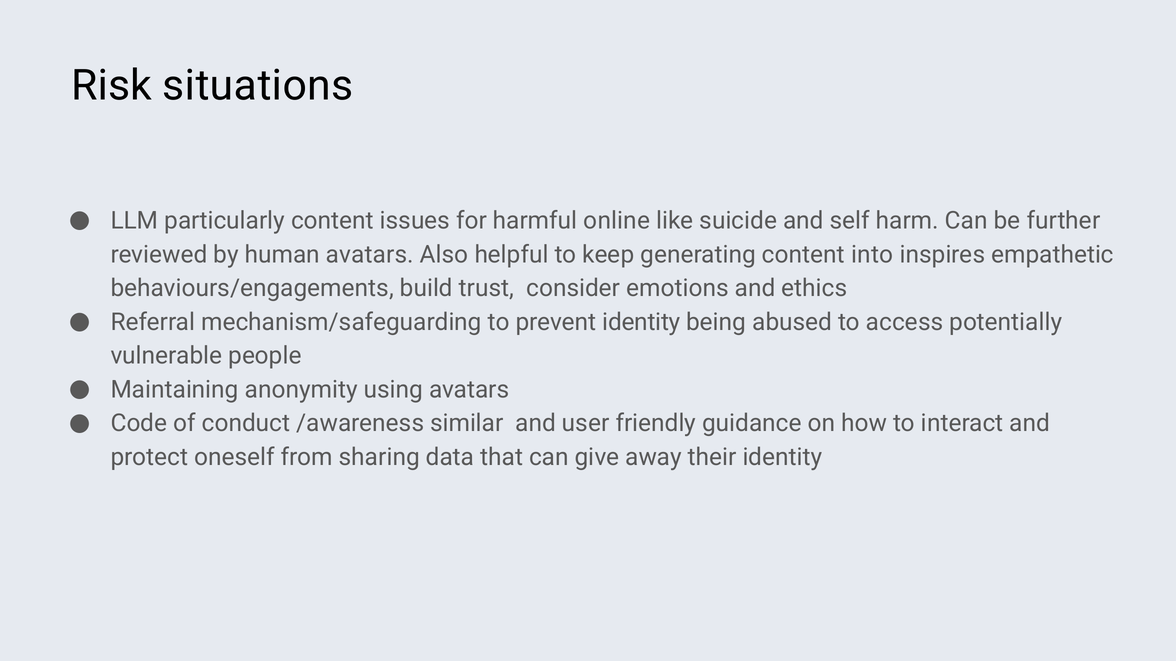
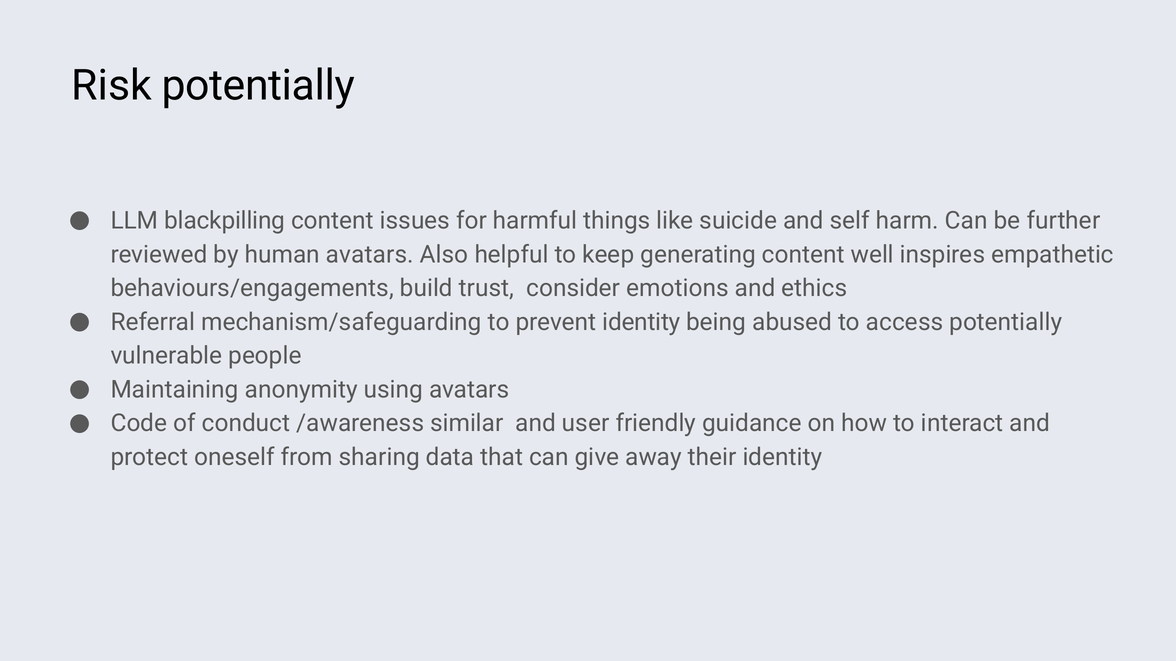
Risk situations: situations -> potentially (258, 86)
particularly: particularly -> blackpilling (225, 221)
online: online -> things (617, 221)
into: into -> well (872, 255)
